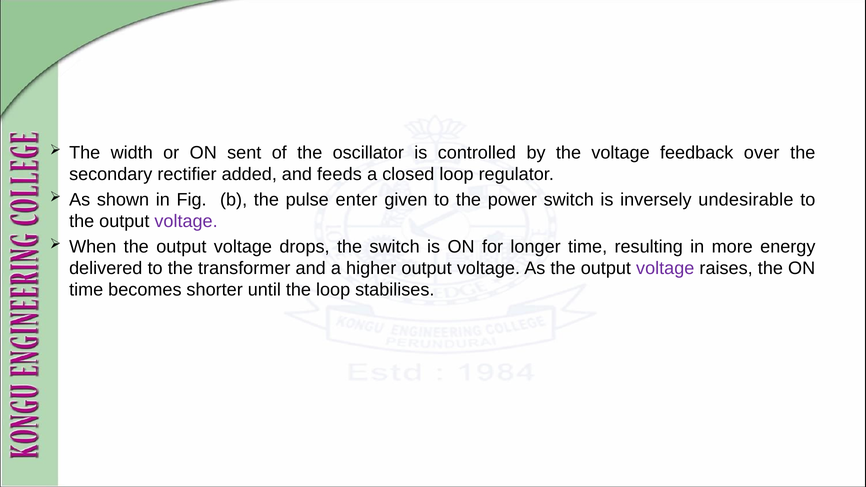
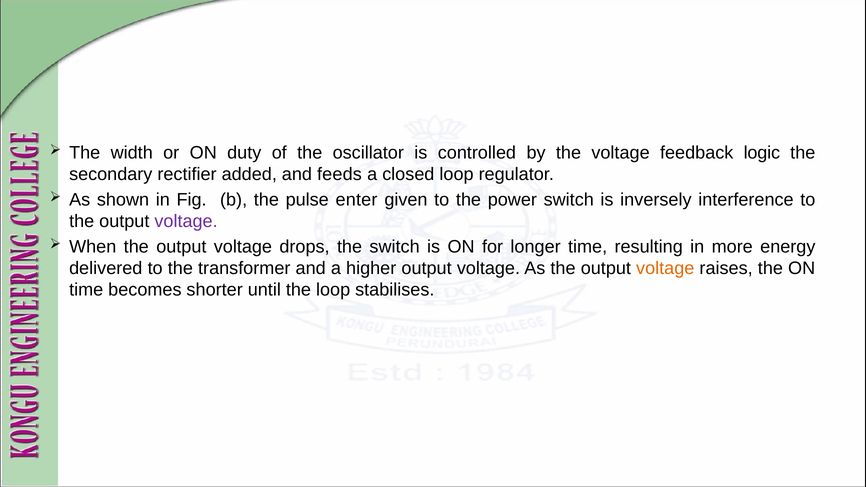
sent: sent -> duty (244, 153)
over: over -> logic (762, 153)
undesirable: undesirable -> interference (746, 200)
voltage colour: purple -> orange (665, 268)
